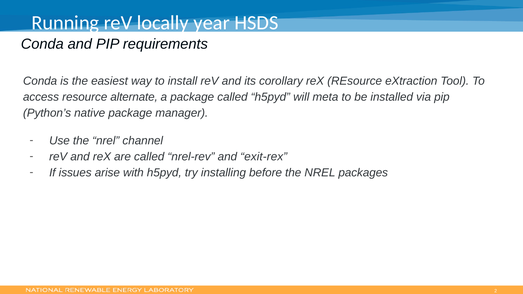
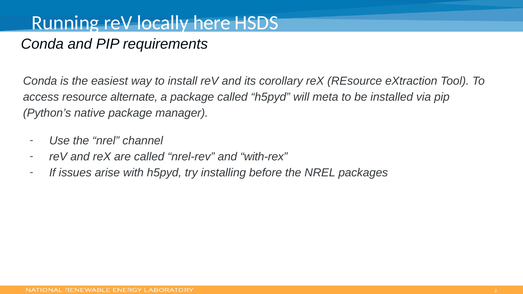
year: year -> here (212, 23)
exit-rex: exit-rex -> with-rex (264, 157)
